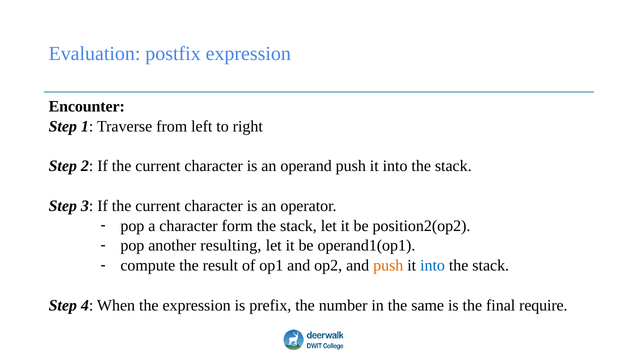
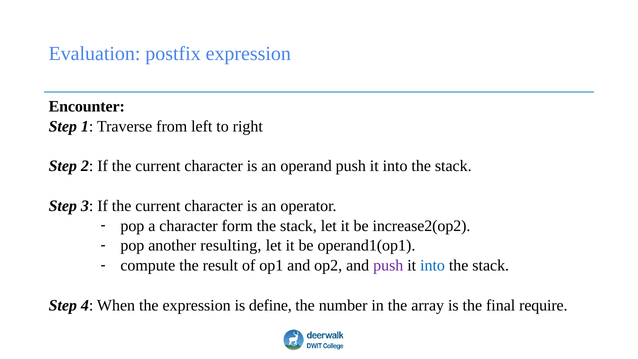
position2(op2: position2(op2 -> increase2(op2 (422, 226)
push colour: orange -> purple (388, 265)
prefix: prefix -> define (270, 305)
same: same -> array (428, 305)
